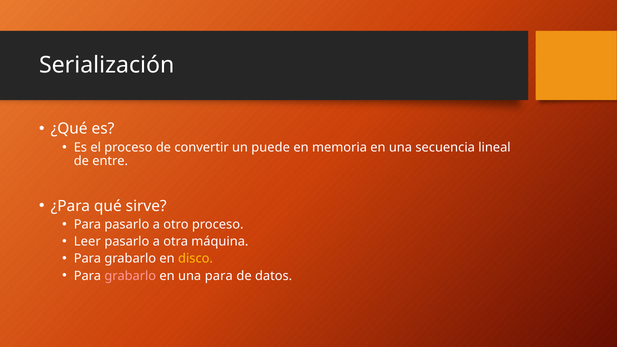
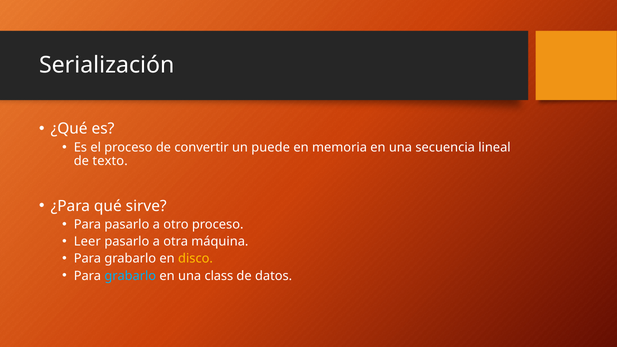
entre: entre -> texto (110, 161)
grabarlo colour: pink -> light blue (130, 276)
una para: para -> class (219, 276)
